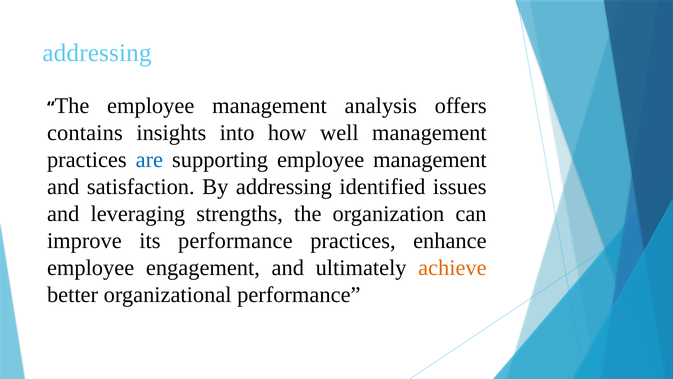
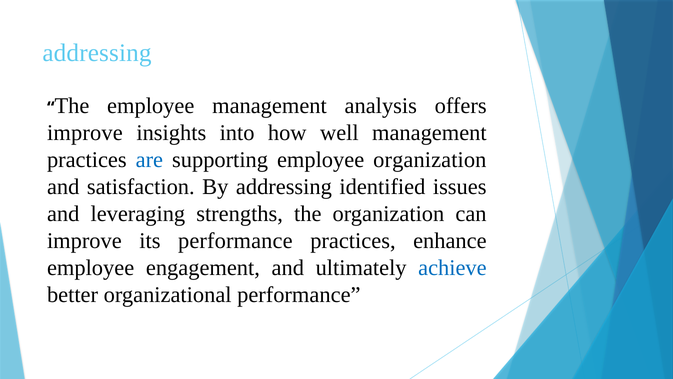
contains: contains -> improve (85, 133)
supporting employee management: management -> organization (430, 160)
achieve colour: orange -> blue (452, 267)
